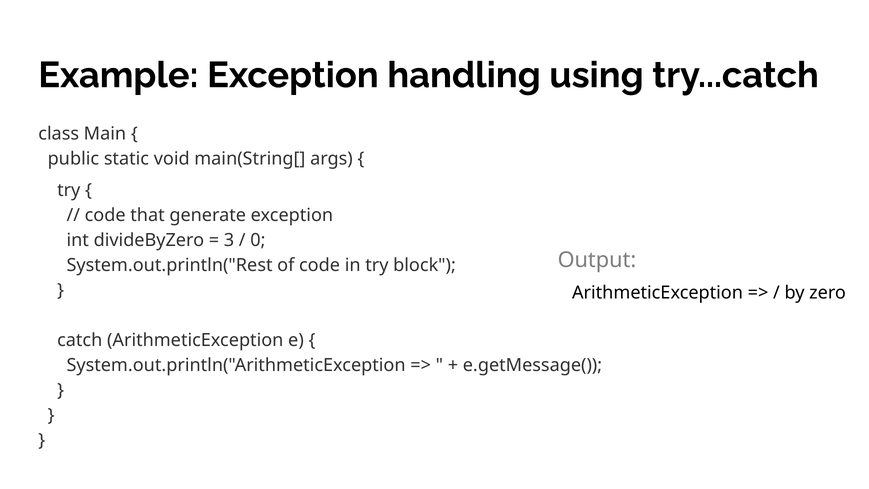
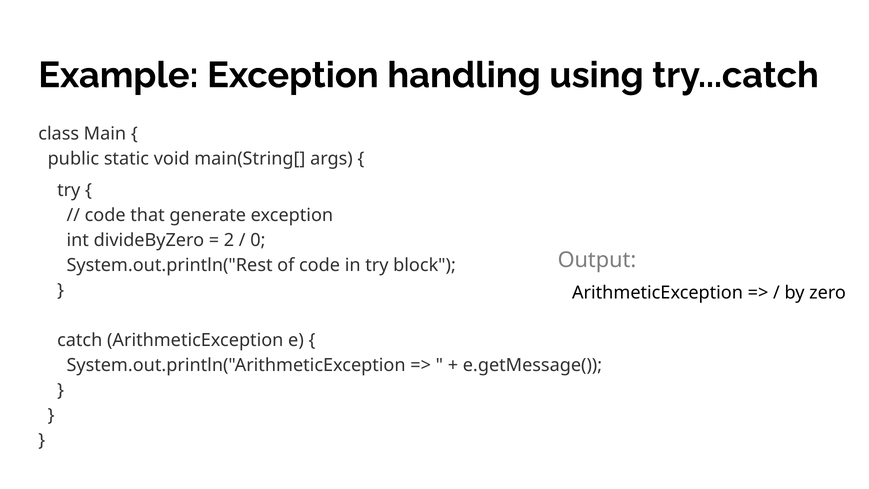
3: 3 -> 2 (229, 240)
